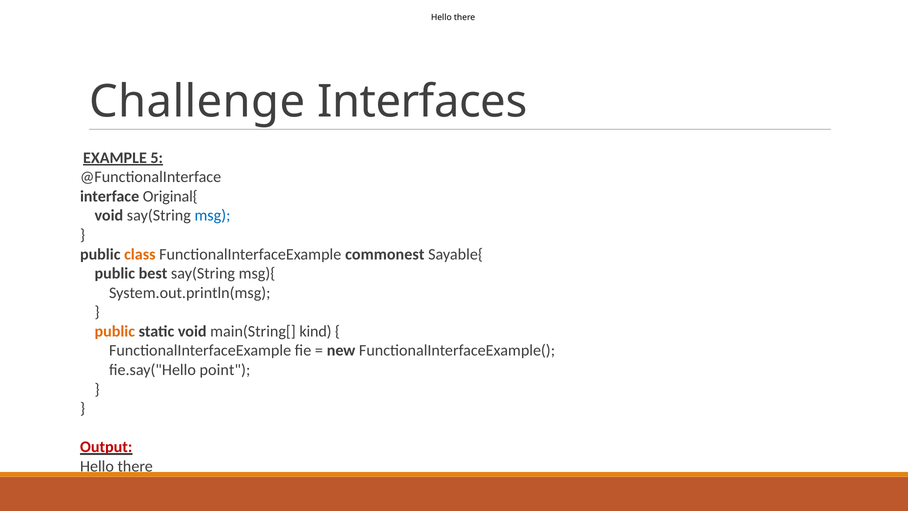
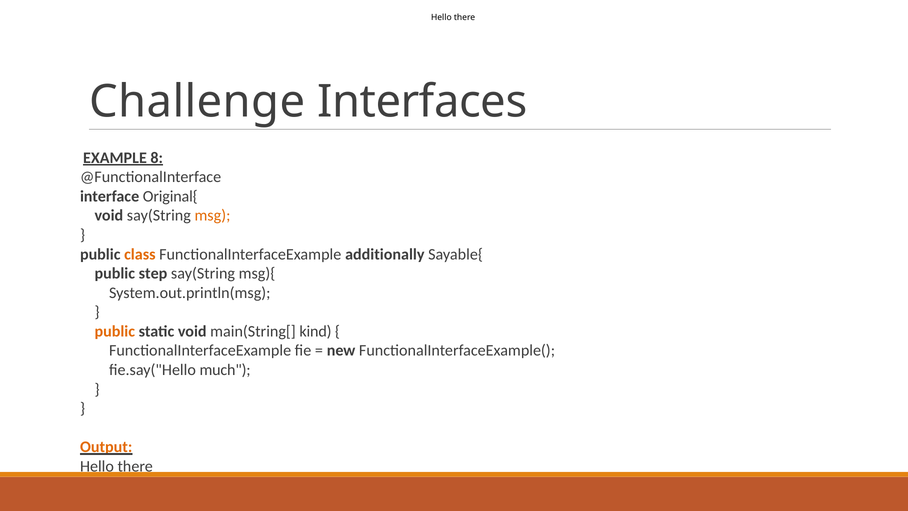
5: 5 -> 8 (157, 158)
msg colour: blue -> orange (212, 216)
commonest: commonest -> additionally (385, 254)
best: best -> step (153, 273)
point: point -> much (225, 370)
Output colour: red -> orange (106, 447)
